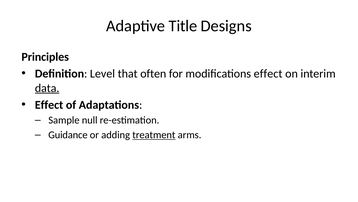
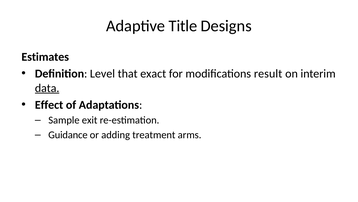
Principles: Principles -> Estimates (45, 57)
often: often -> exact (153, 73)
modifications effect: effect -> result (268, 73)
null: null -> exit (90, 120)
treatment underline: present -> none (154, 135)
